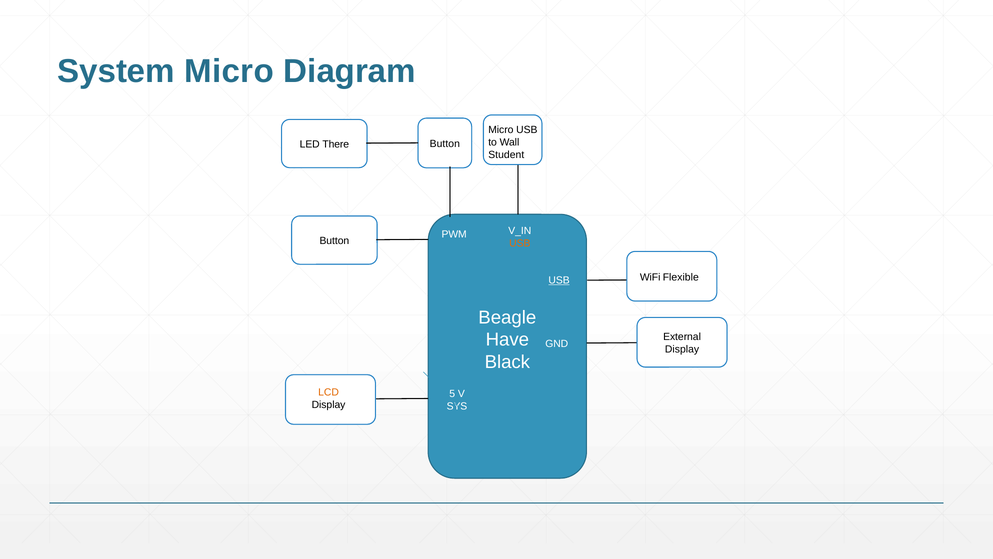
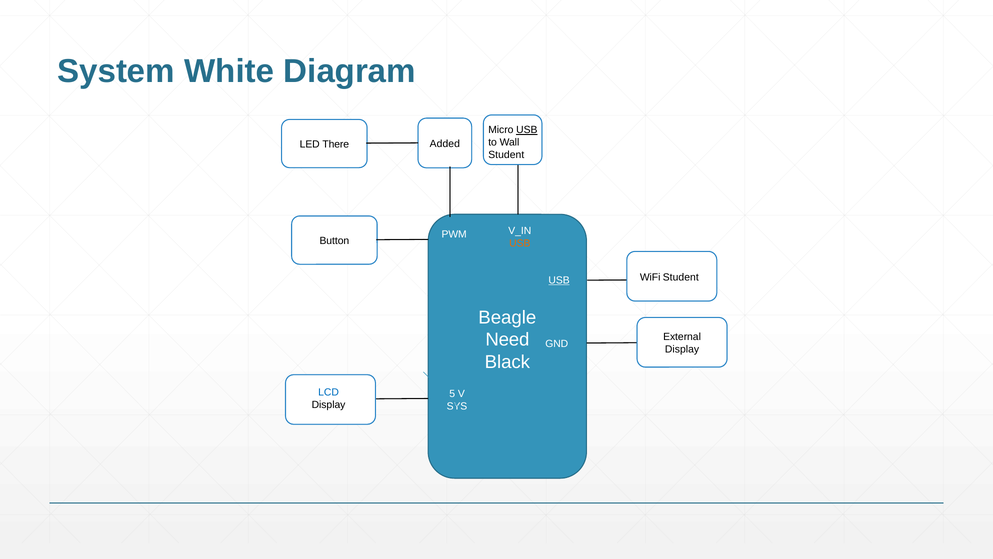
System Micro: Micro -> White (229, 71)
USB underline: none -> present (527, 130)
Button: Button -> Added (445, 144)
WiFi Flexible: Flexible -> Student (681, 277)
Have: Have -> Need (507, 339)
LCD colour: orange -> blue (329, 392)
